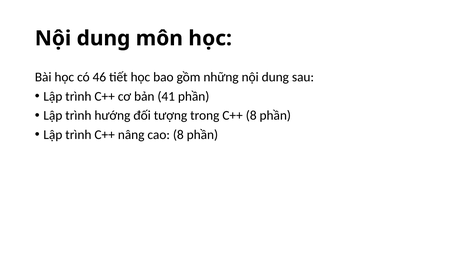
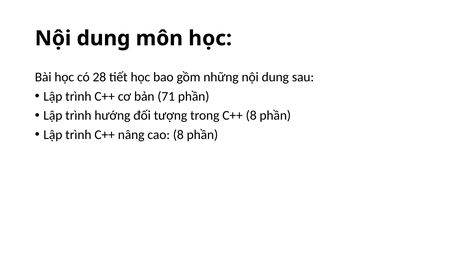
46: 46 -> 28 (99, 77)
41: 41 -> 71 (166, 96)
